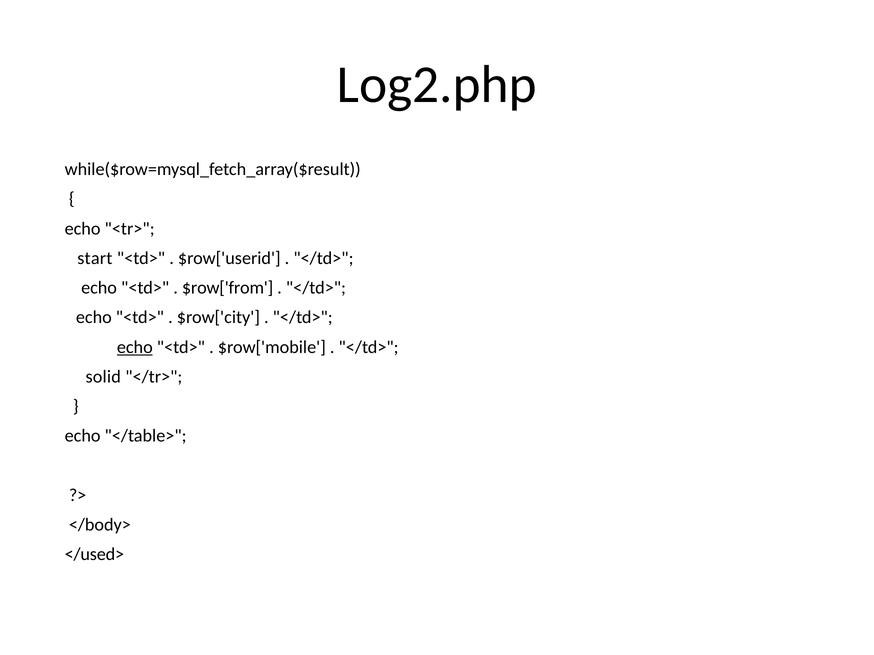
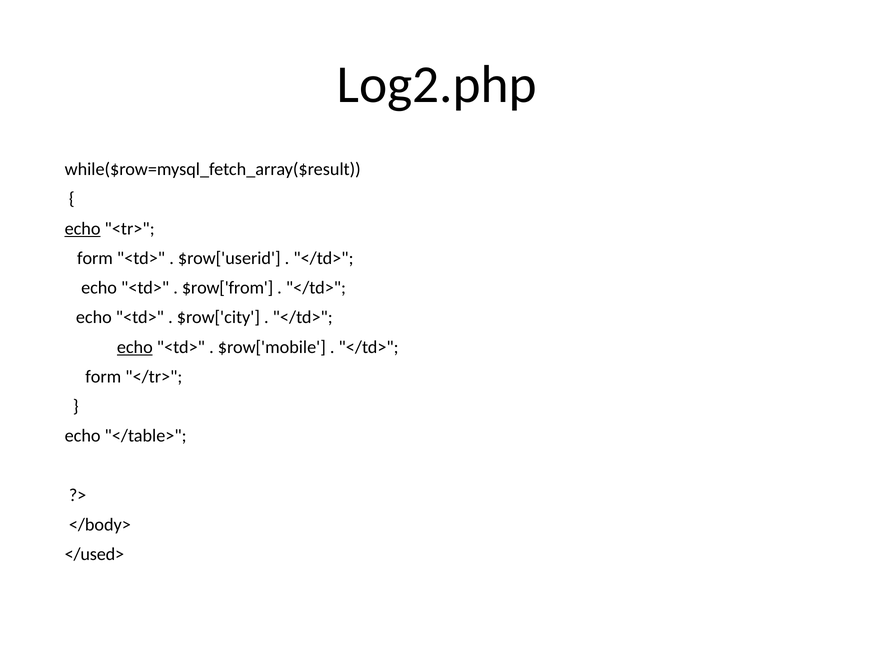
echo underline: none -> present (83, 229)
start: start -> form (95, 258)
solid: solid -> form (103, 377)
